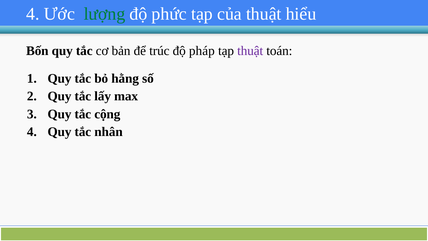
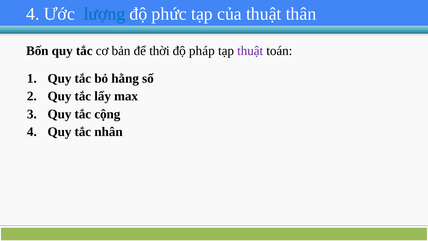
lượng colour: green -> blue (104, 14)
hiểu: hiểu -> thân (301, 14)
trúc: trúc -> thời (159, 51)
